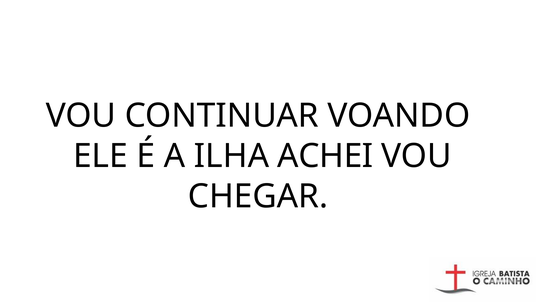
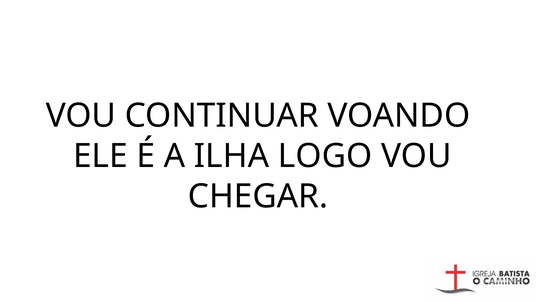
ACHEI: ACHEI -> LOGO (325, 156)
